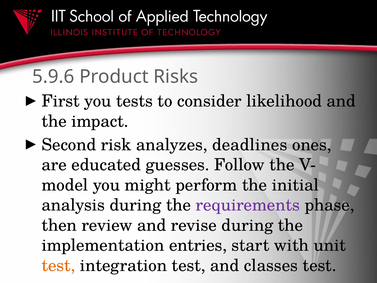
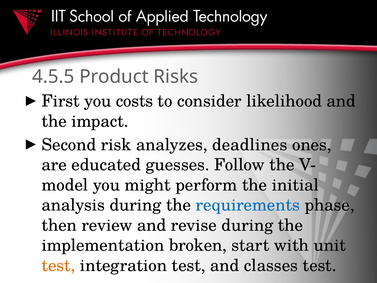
5.9.6: 5.9.6 -> 4.5.5 (53, 77)
tests: tests -> costs (135, 101)
requirements colour: purple -> blue (248, 205)
entries: entries -> broken (198, 245)
